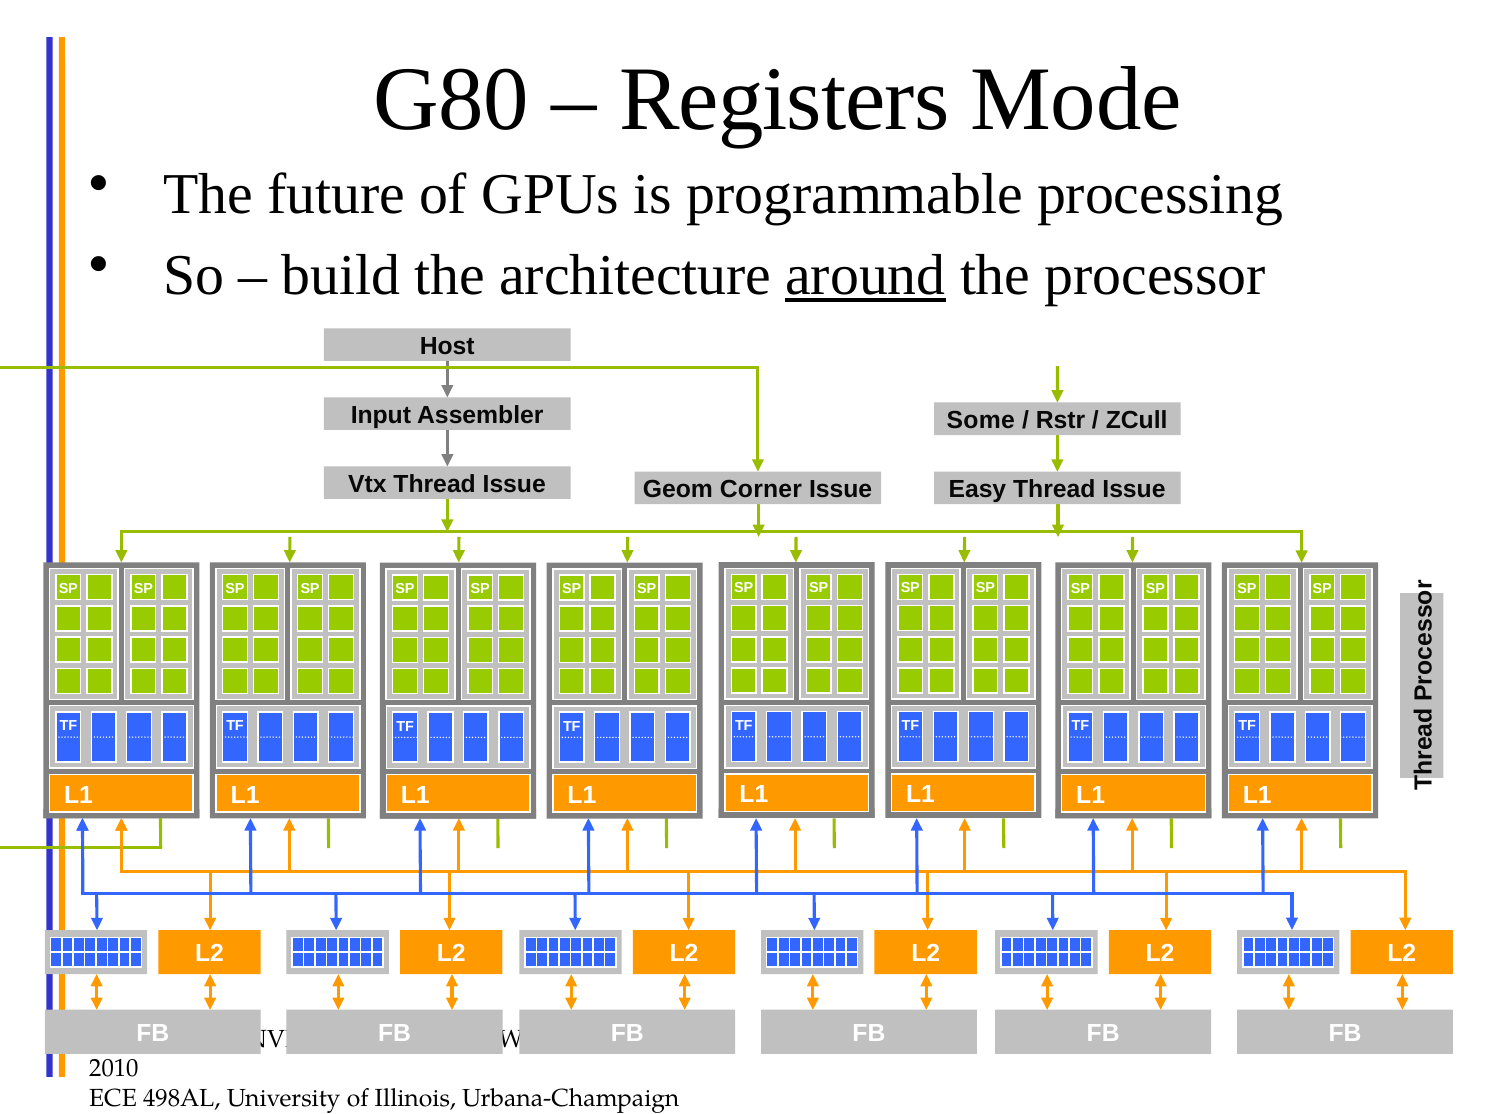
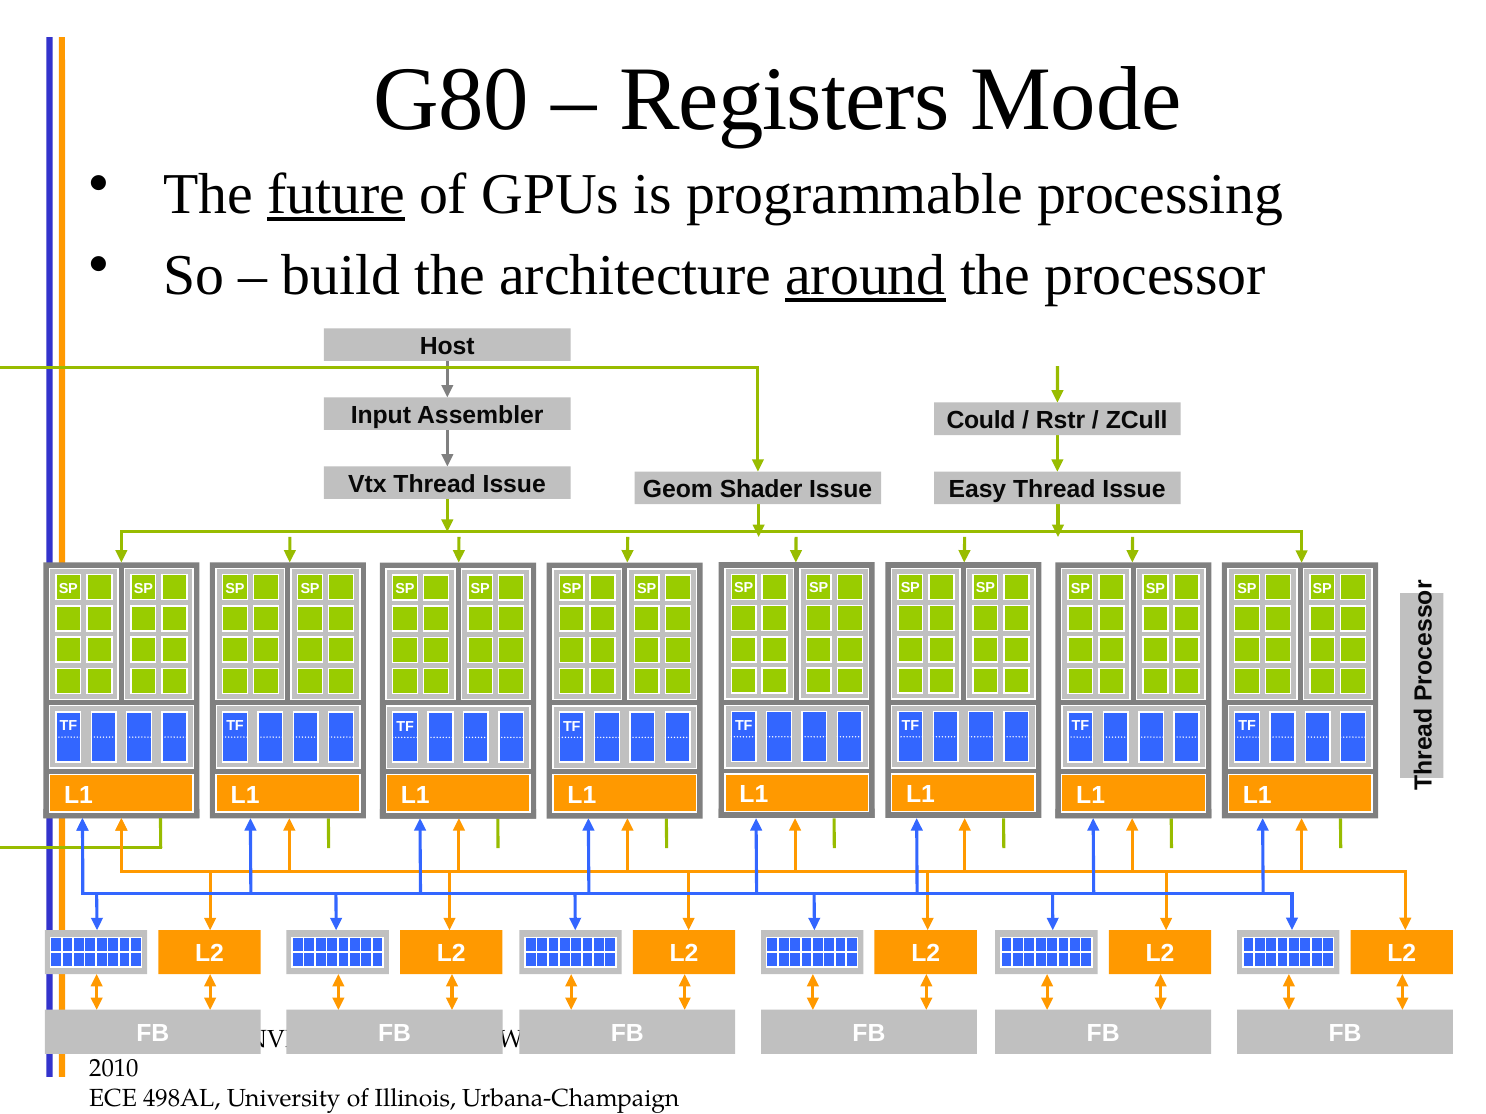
future underline: none -> present (336, 194)
Some: Some -> Could (981, 421)
Corner: Corner -> Shader (761, 490)
